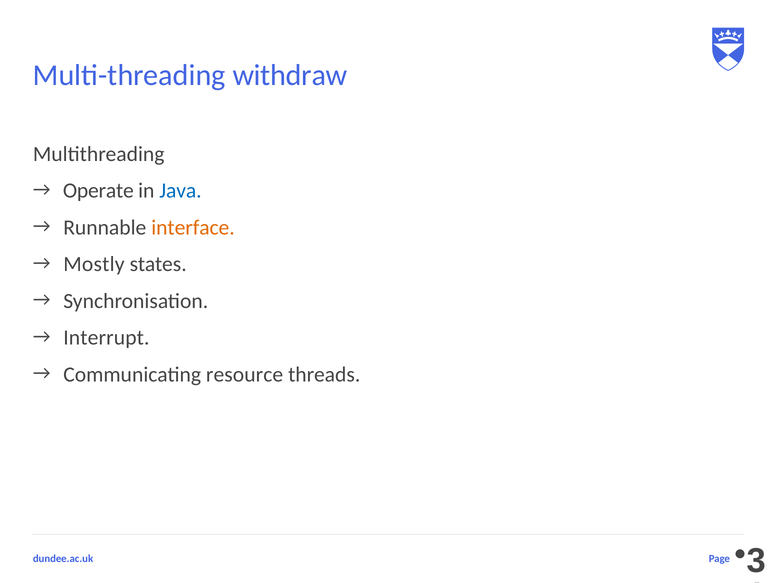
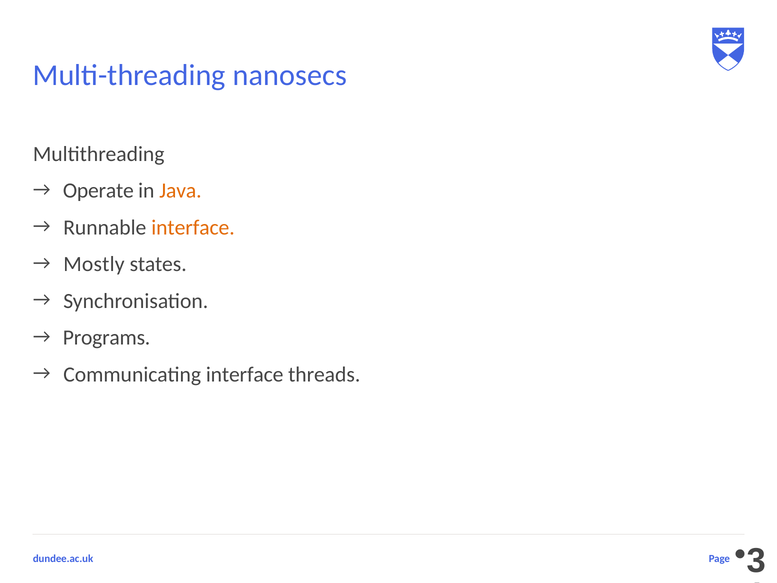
withdraw: withdraw -> nanosecs (290, 75)
Java colour: blue -> orange (180, 191)
Interrupt: Interrupt -> Programs (107, 338)
Communicating resource: resource -> interface (245, 374)
